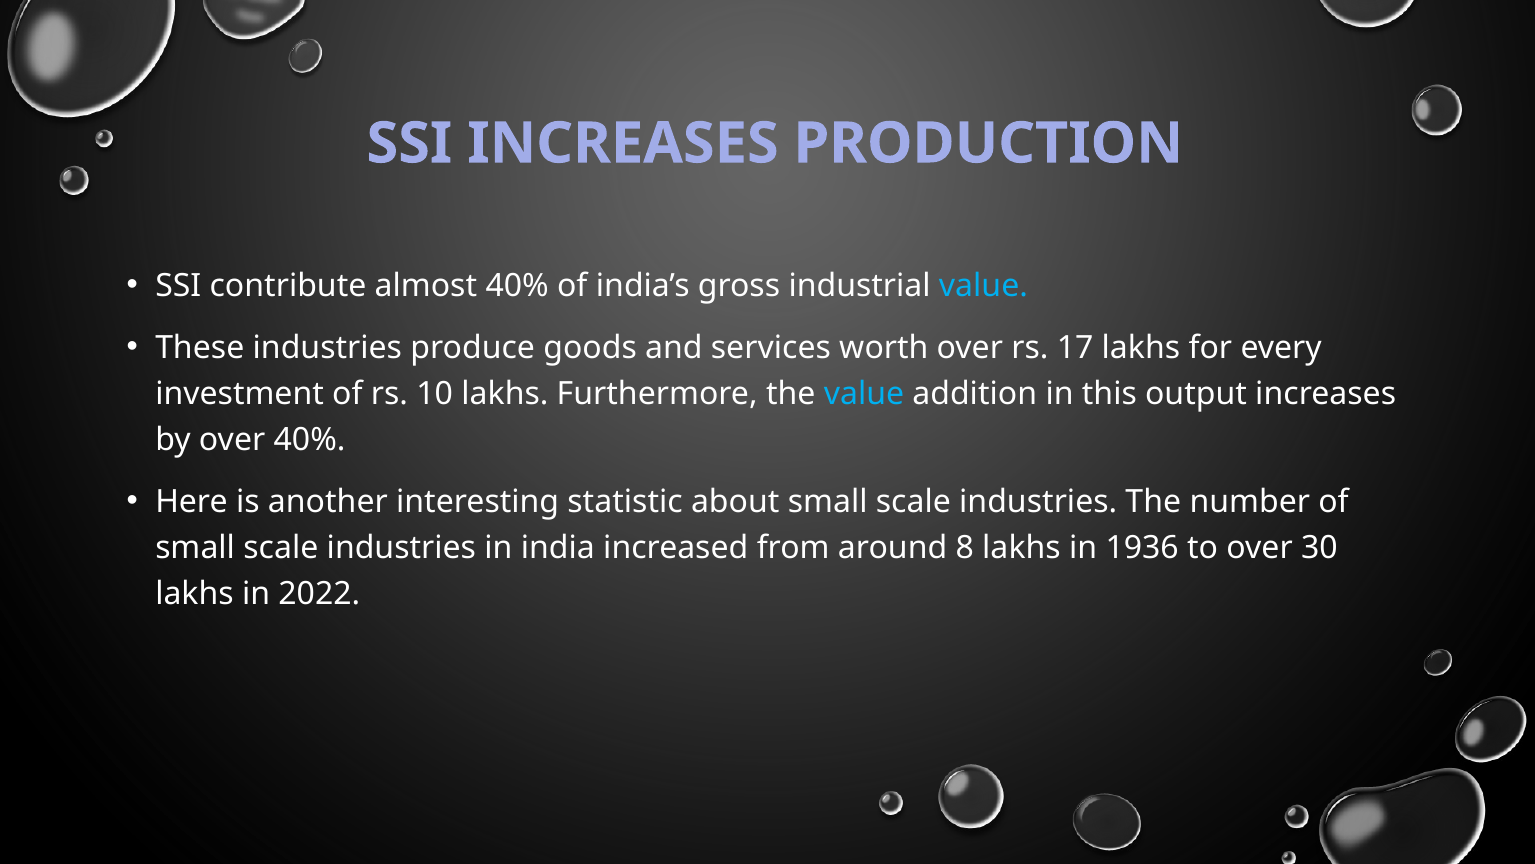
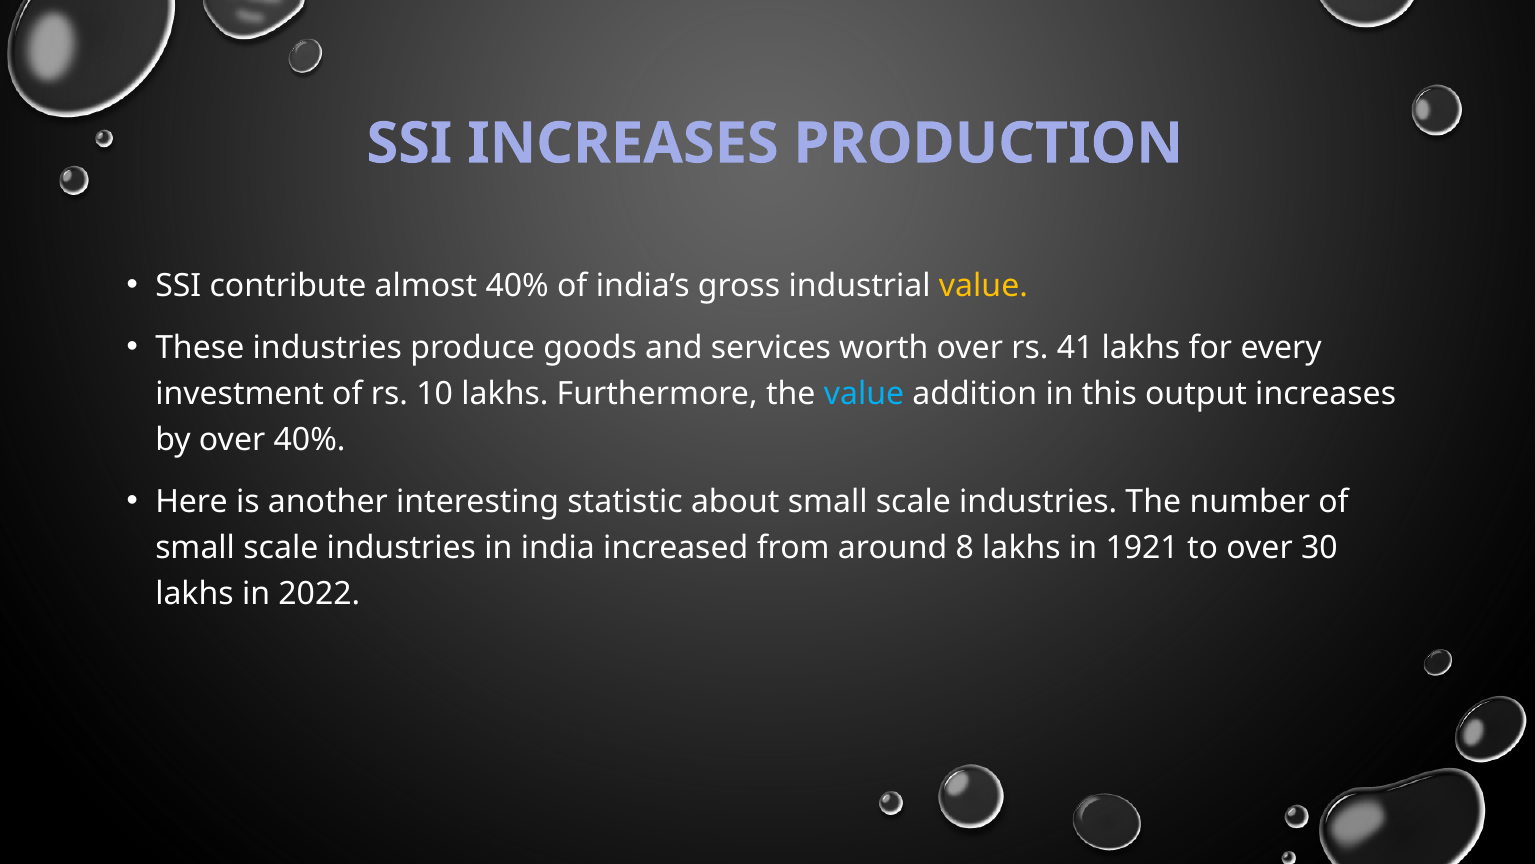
value colour: light blue -> yellow (983, 285)
17: 17 -> 41 (1075, 347)
1936: 1936 -> 1921 (1142, 548)
